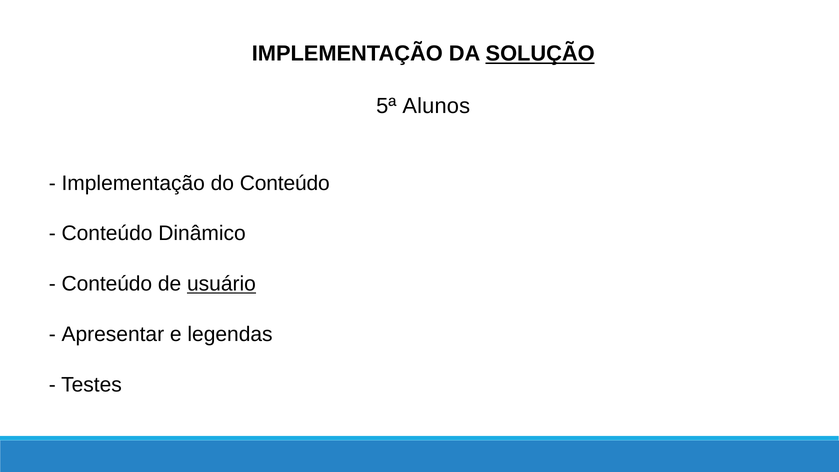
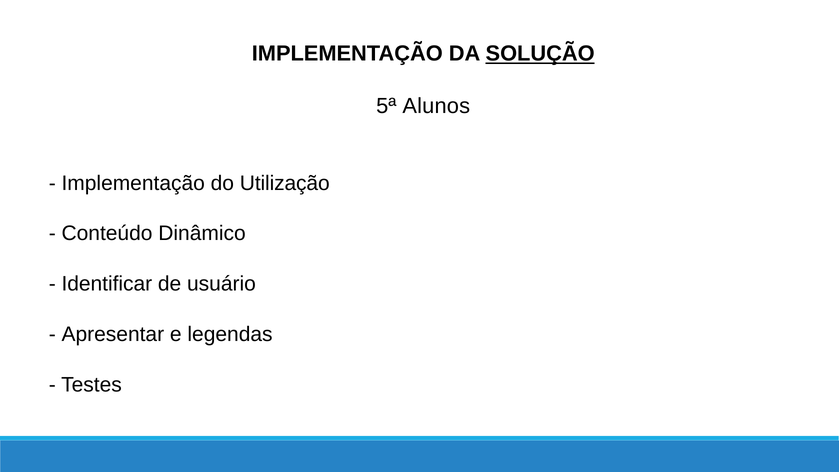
do Conteúdo: Conteúdo -> Utilização (285, 183)
Conteúdo: Conteúdo -> Identificar (107, 284)
usuário underline: present -> none (221, 284)
